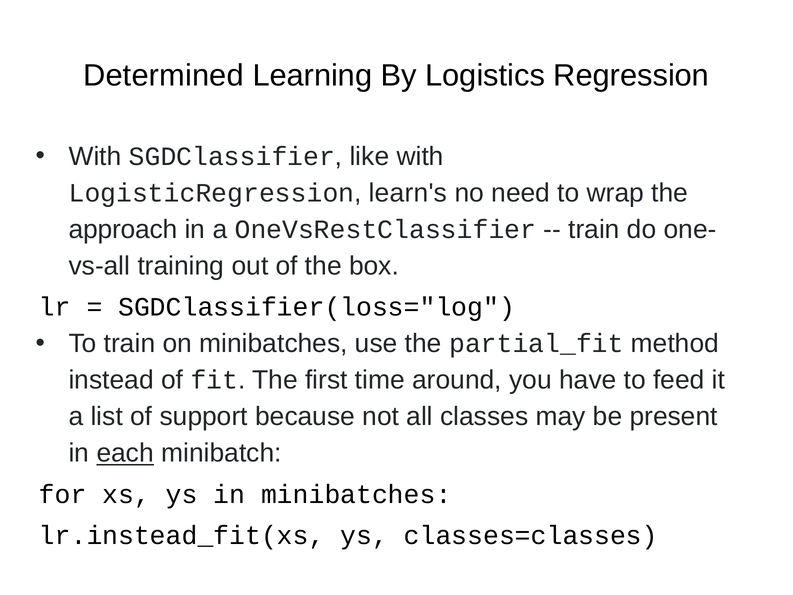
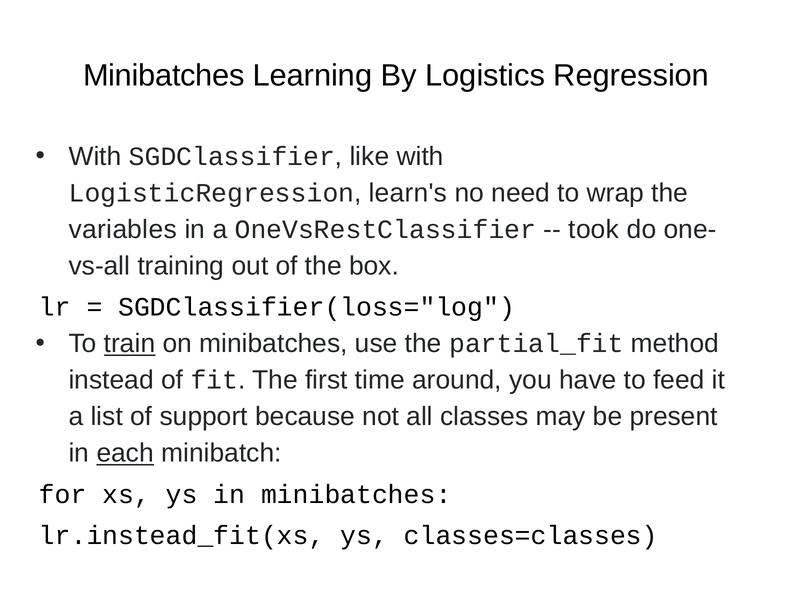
Determined: Determined -> Minibatches (164, 75)
approach: approach -> variables (123, 229)
train: train -> took (594, 229)
train underline: none -> present (130, 344)
